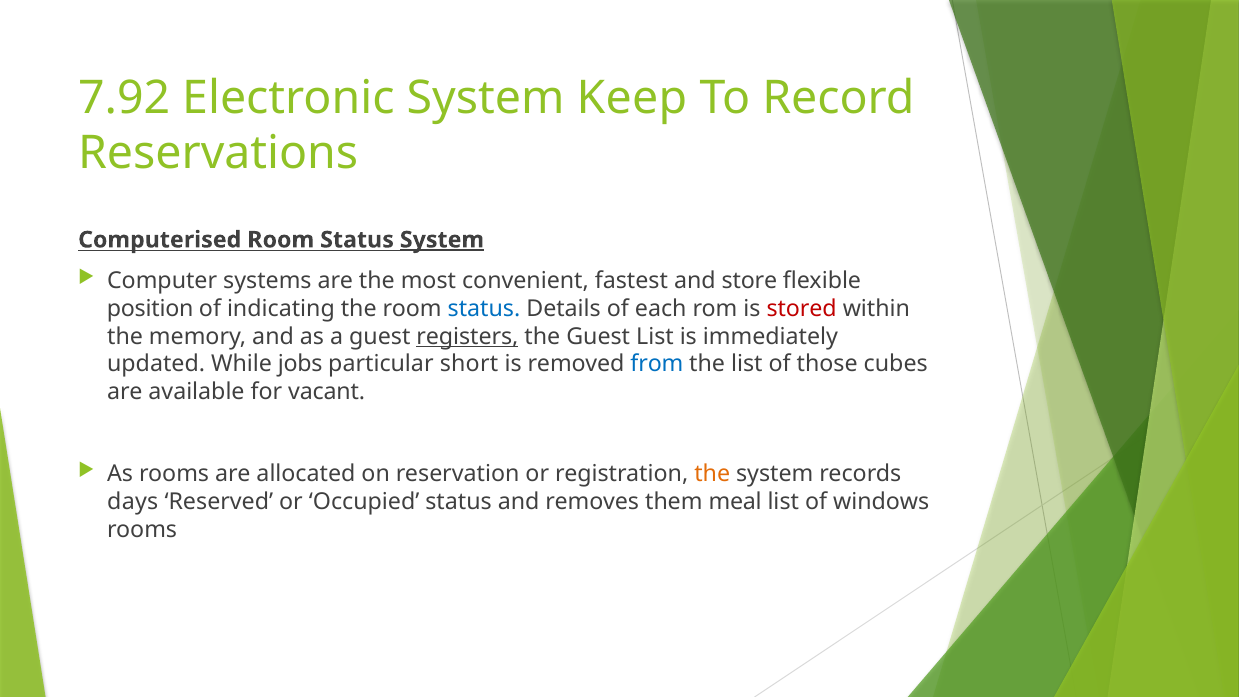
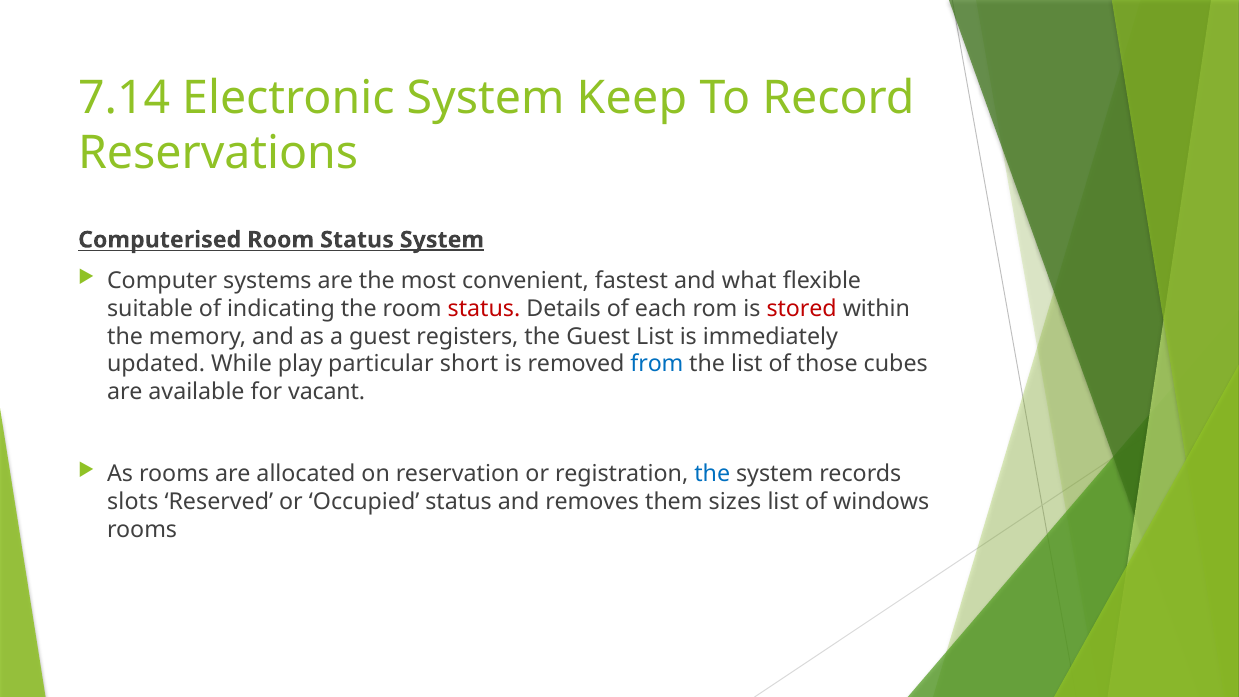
7.92: 7.92 -> 7.14 (124, 98)
store: store -> what (749, 281)
position: position -> suitable (150, 308)
status colour: blue -> red (484, 308)
registers underline: present -> none (467, 336)
jobs: jobs -> play (300, 364)
the colour: orange -> blue (712, 474)
days: days -> slots (133, 502)
meal: meal -> sizes (735, 502)
